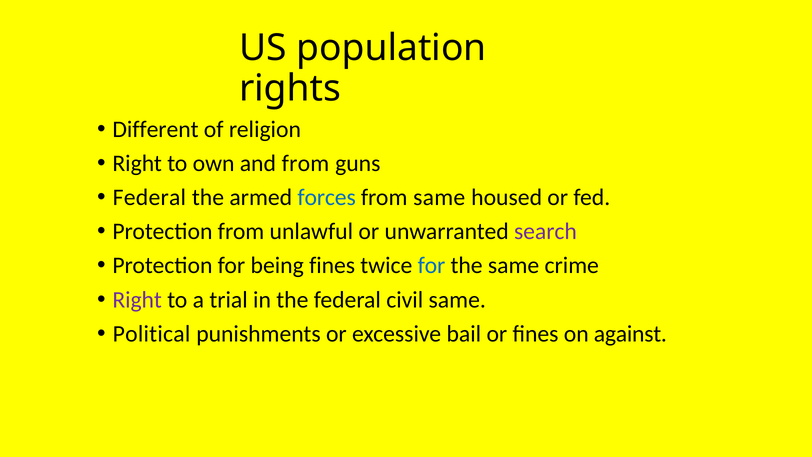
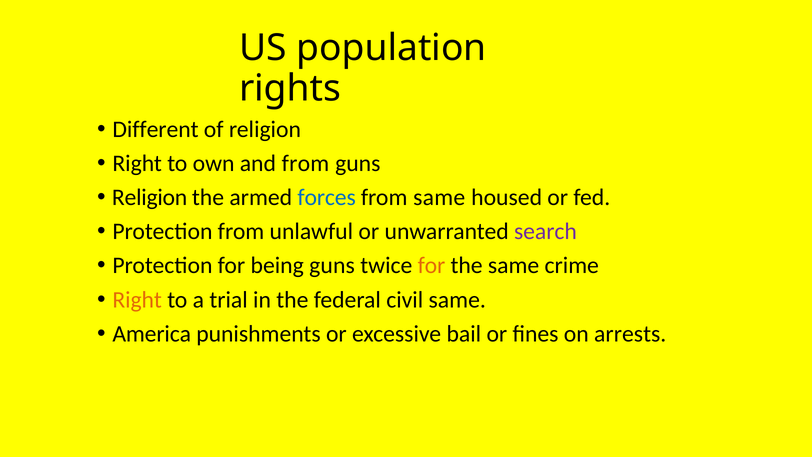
Federal: Federal -> Religion (150, 197)
being fines: fines -> guns (332, 265)
for colour: blue -> orange (431, 265)
Right colour: purple -> orange (137, 300)
Political: Political -> America (152, 334)
against: against -> arrests (630, 334)
